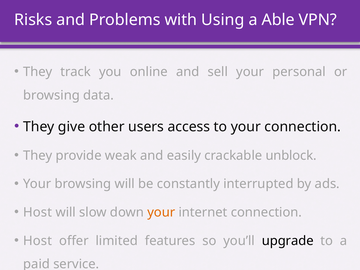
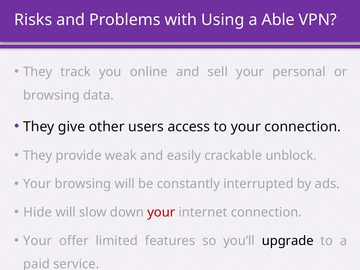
Host: Host -> Hide (38, 212)
your colour: orange -> red (161, 212)
Host: Host -> Your (38, 241)
